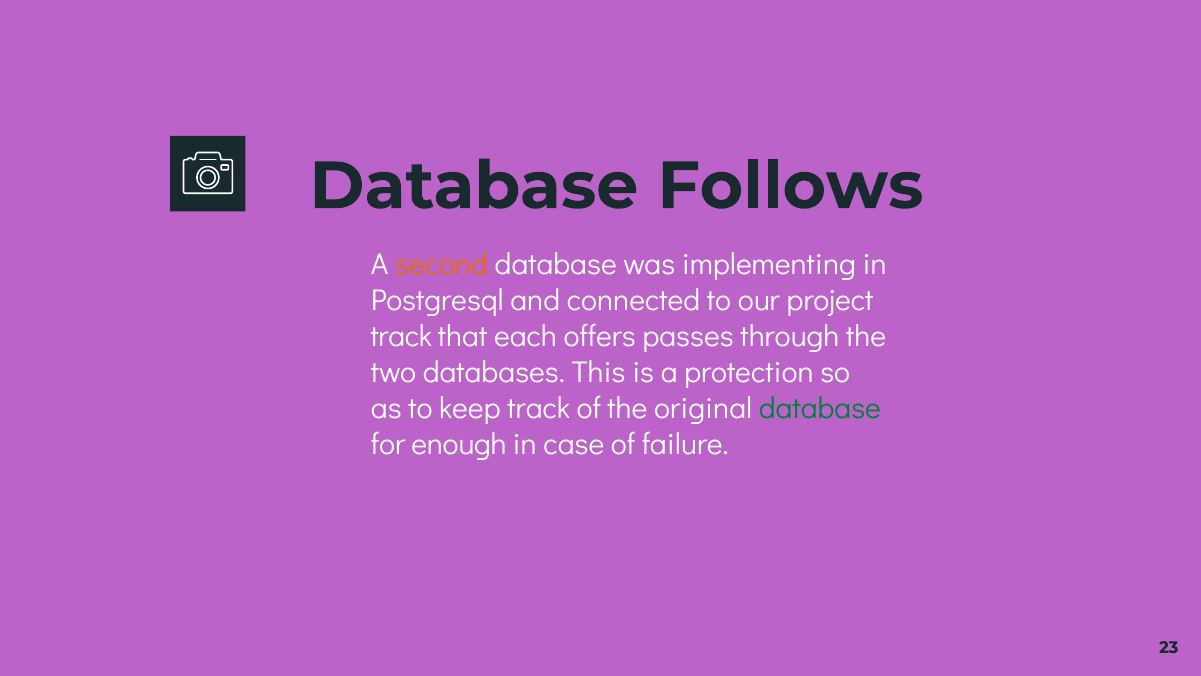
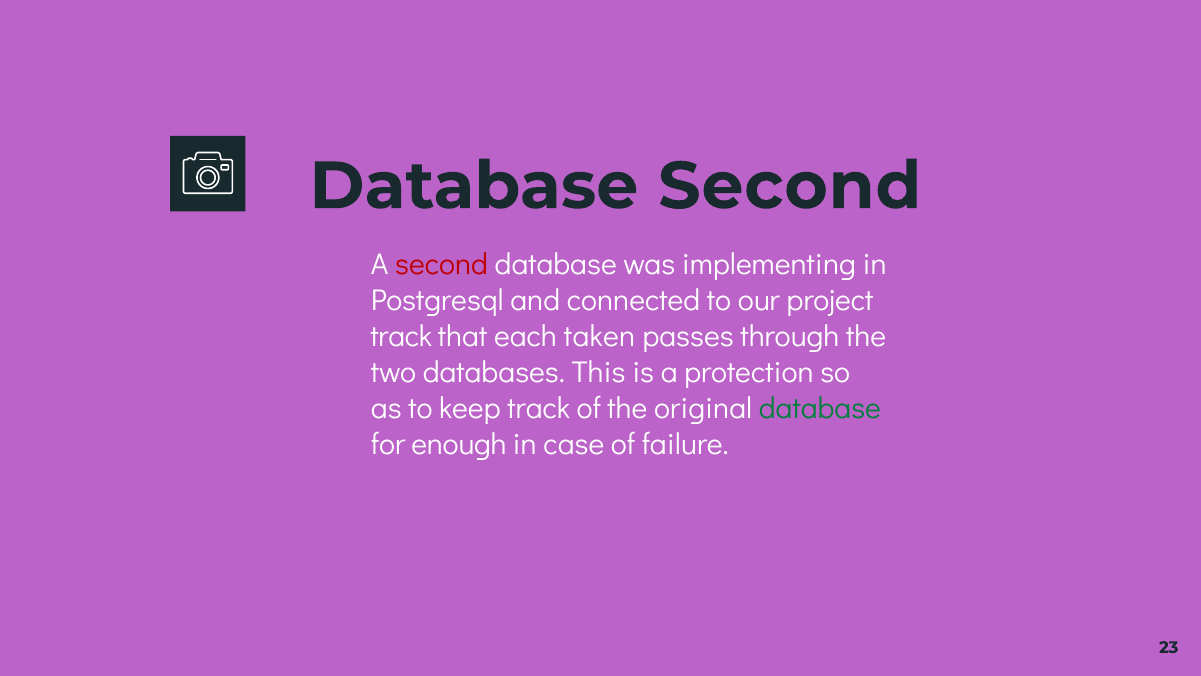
Database Follows: Follows -> Second (790, 186)
second colour: orange -> red (442, 264)
offers: offers -> taken (600, 336)
